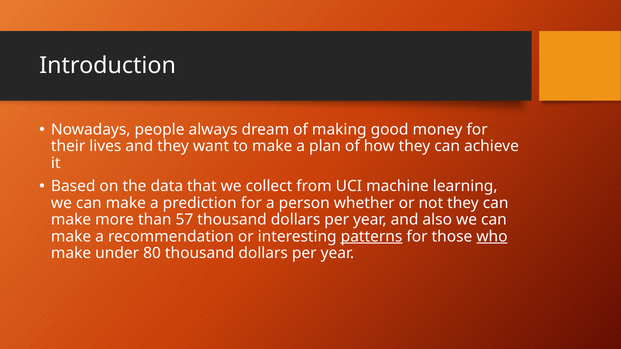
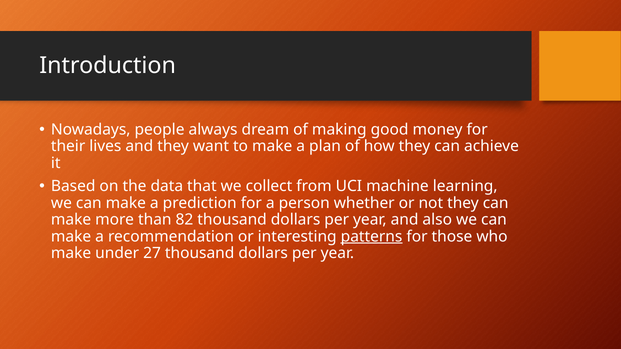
57: 57 -> 82 (184, 220)
who underline: present -> none (492, 237)
80: 80 -> 27 (152, 253)
